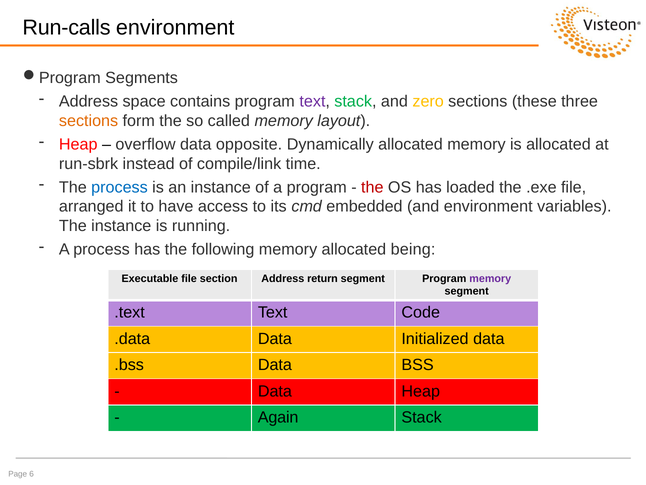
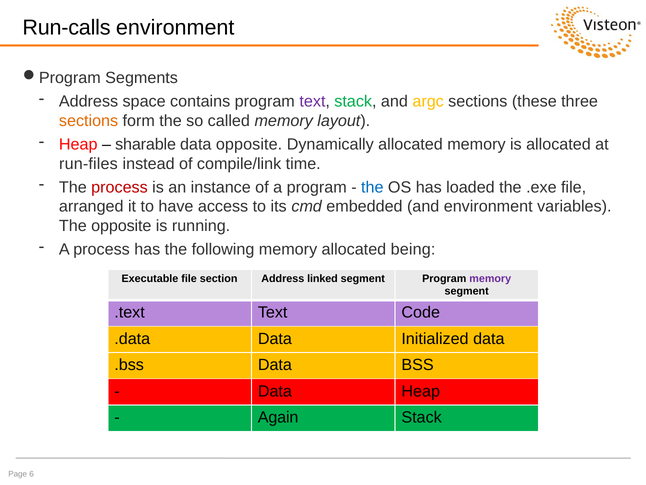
zero: zero -> argc (428, 101)
overflow: overflow -> sharable (146, 144)
run-sbrk: run-sbrk -> run-files (88, 164)
process colour: blue -> red (119, 187)
the colour: red -> blue (372, 187)
The instance: instance -> opposite (121, 226)
return: return -> linked (322, 279)
